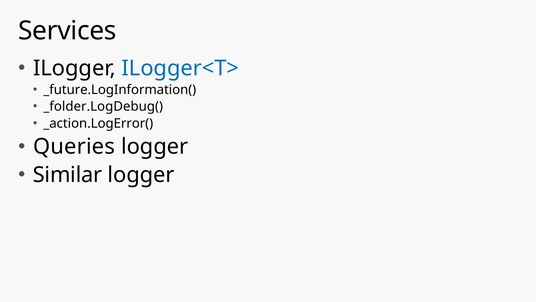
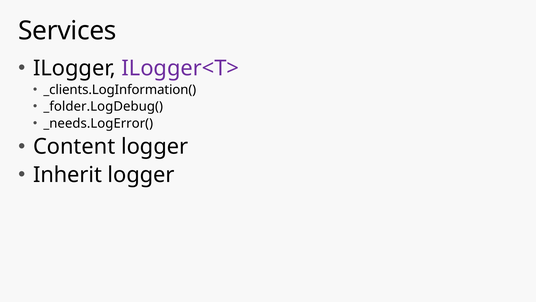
ILogger<T> colour: blue -> purple (180, 68)
_future.LogInformation(: _future.LogInformation( -> _clients.LogInformation( (120, 90)
_action.LogError(: _action.LogError( -> _needs.LogError( (98, 123)
Queries: Queries -> Content (74, 146)
Similar: Similar -> Inherit (67, 175)
